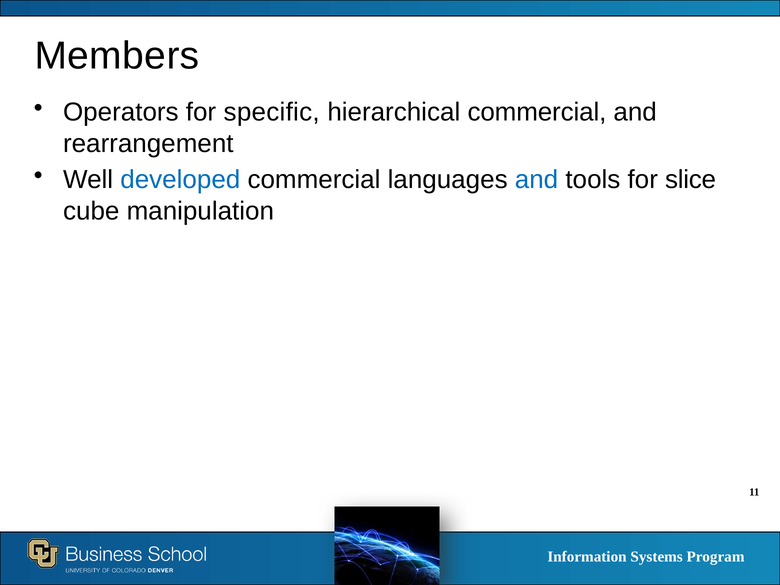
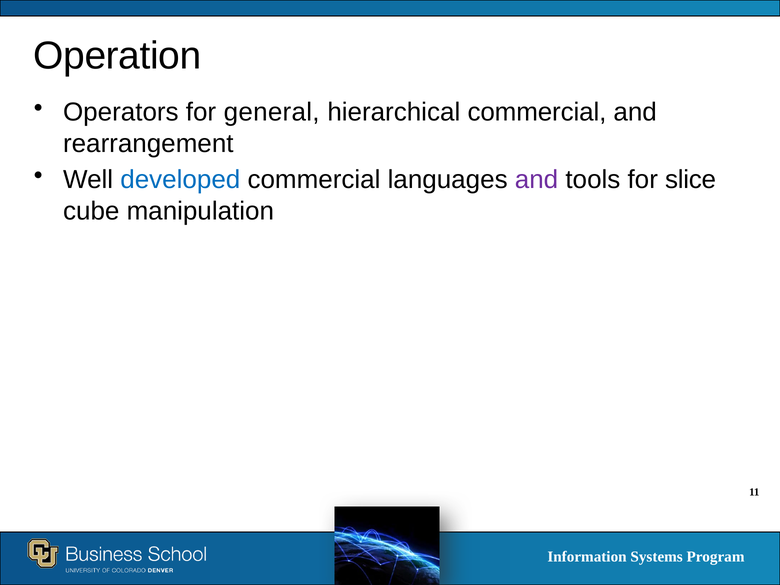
Members: Members -> Operation (117, 56)
specific: specific -> general (272, 112)
and colour: blue -> purple (536, 180)
